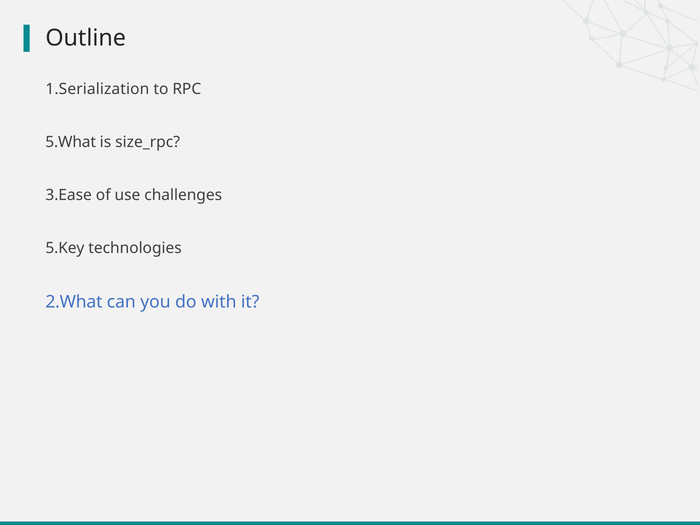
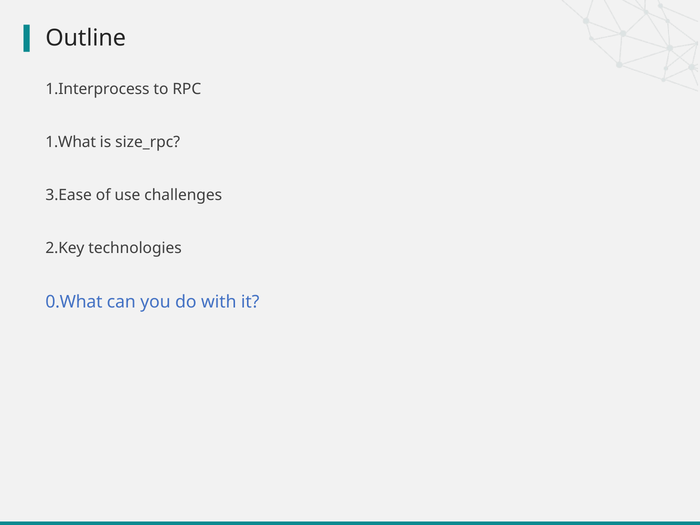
1.Serialization: 1.Serialization -> 1.Interprocess (97, 89)
5.What: 5.What -> 1.What (71, 142)
5.Key: 5.Key -> 2.Key (65, 248)
2.What: 2.What -> 0.What (74, 302)
